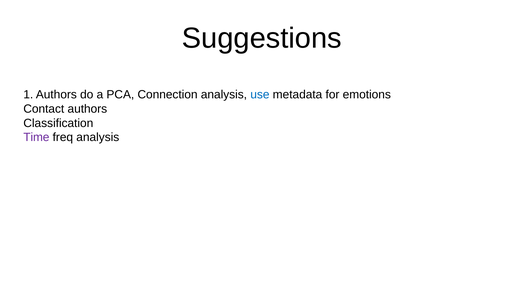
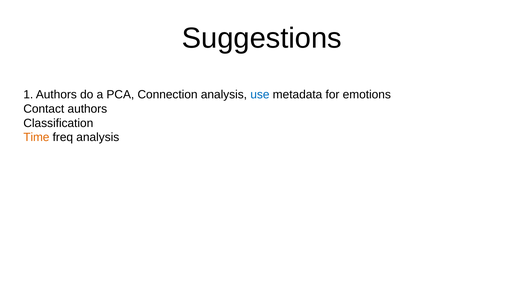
Time colour: purple -> orange (36, 137)
